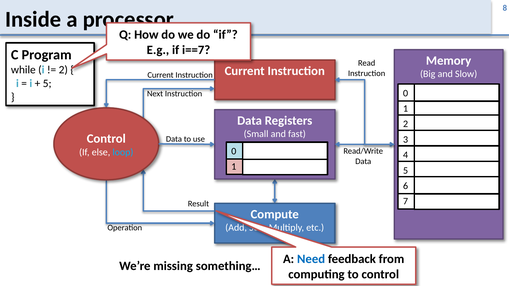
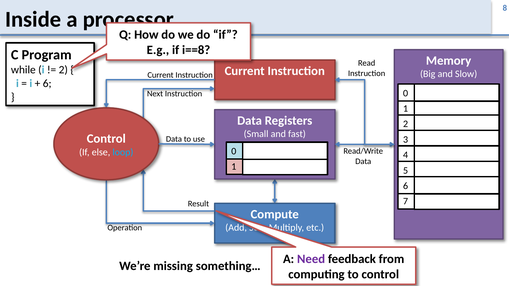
i==7: i==7 -> i==8 (196, 50)
5: 5 -> 6 (47, 84)
Need colour: blue -> purple (311, 259)
